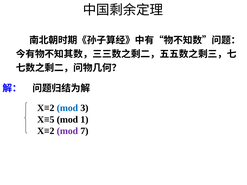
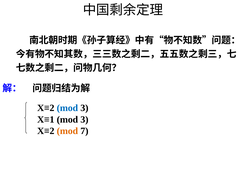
X≡5: X≡5 -> X≡1 (46, 120)
1: 1 -> 3 (84, 120)
mod colour: purple -> orange (67, 131)
